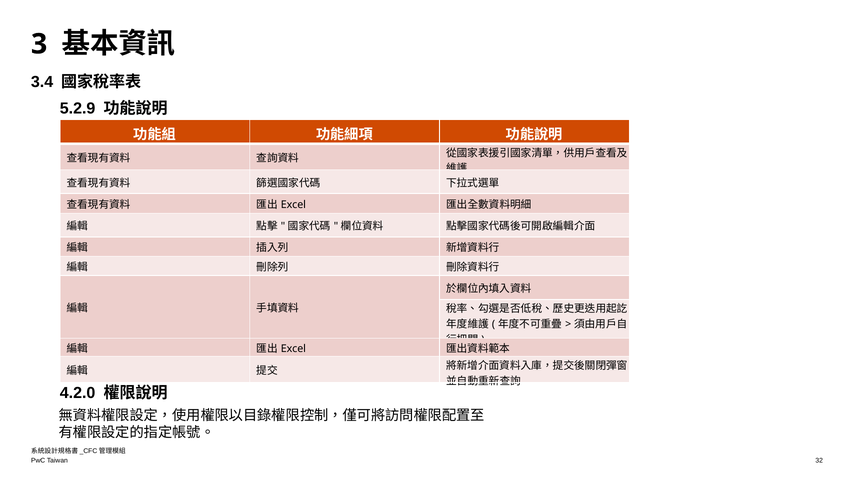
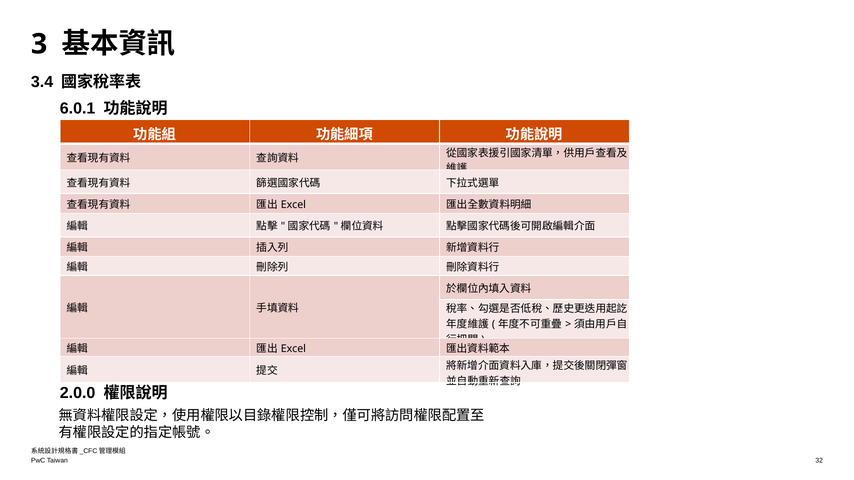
5.2.9: 5.2.9 -> 6.0.1 (78, 109)
4.2.0: 4.2.0 -> 2.0.0 (78, 393)
